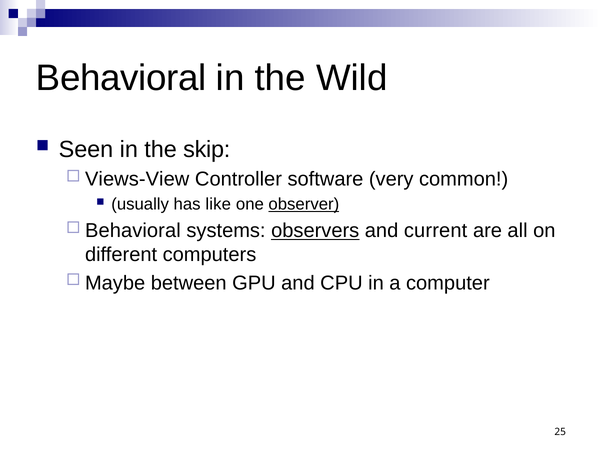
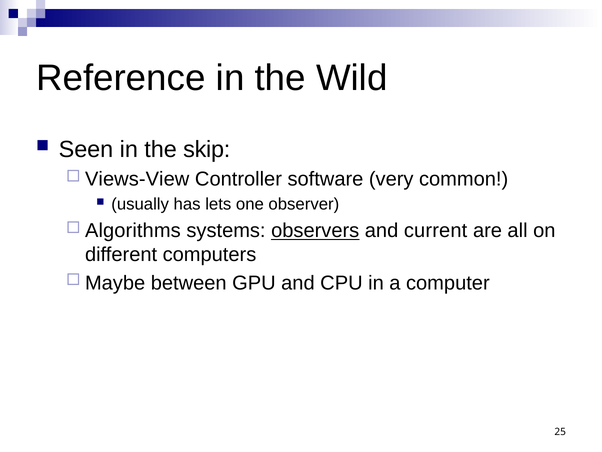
Behavioral: Behavioral -> Reference (121, 78)
like: like -> lets (218, 204)
observer underline: present -> none (304, 204)
Behavioral: Behavioral -> Algorithms (133, 231)
